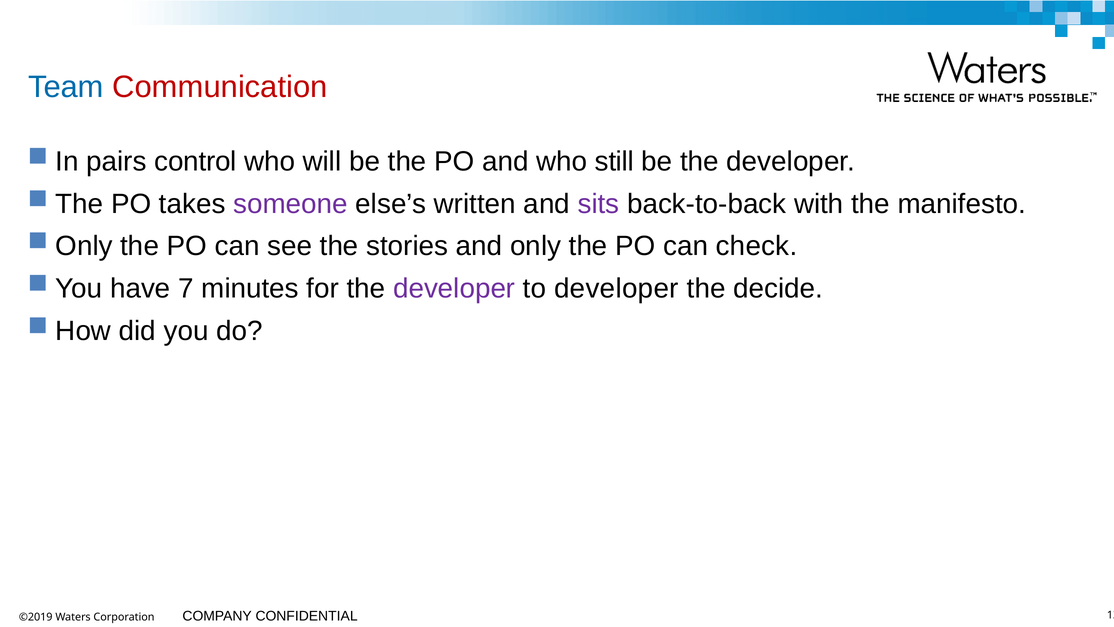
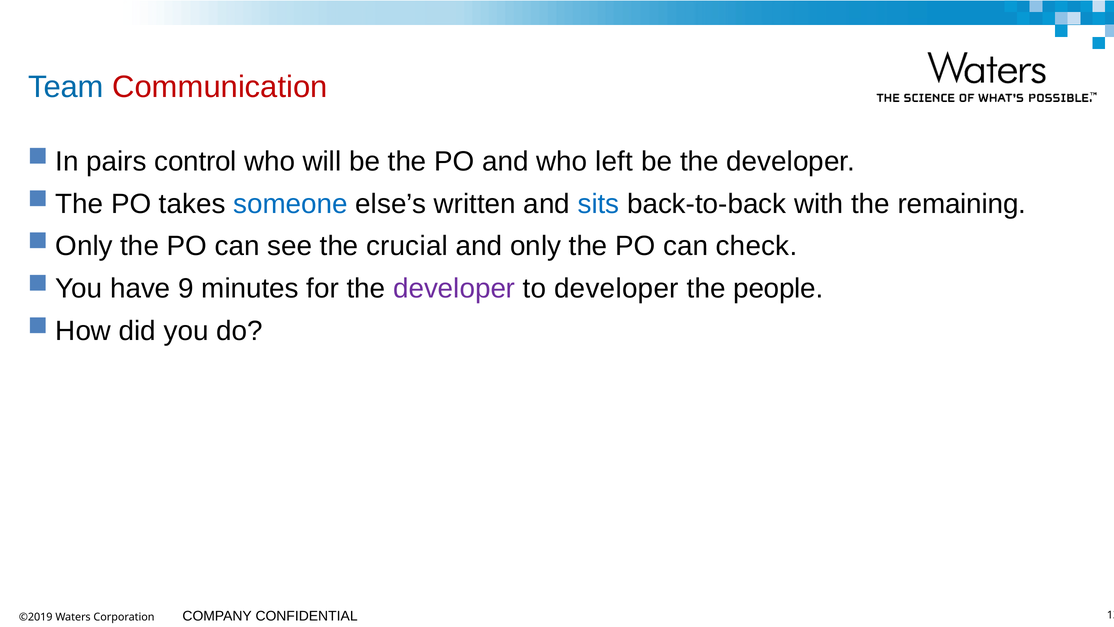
still: still -> left (614, 162)
someone colour: purple -> blue (290, 204)
sits colour: purple -> blue (599, 204)
manifesto: manifesto -> remaining (962, 204)
stories: stories -> crucial (407, 246)
7: 7 -> 9 (186, 288)
decide: decide -> people (778, 288)
